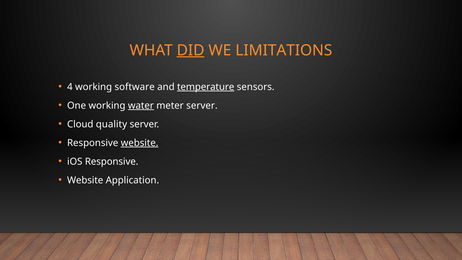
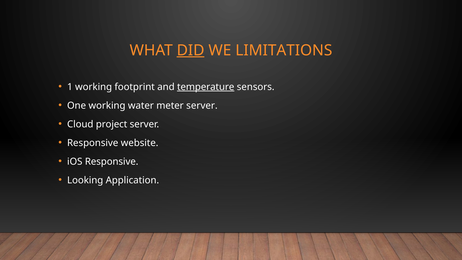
4: 4 -> 1 (70, 87)
software: software -> footprint (135, 87)
water underline: present -> none (141, 106)
quality: quality -> project (112, 124)
website underline: present -> none (140, 143)
Website: Website -> Looking (85, 180)
